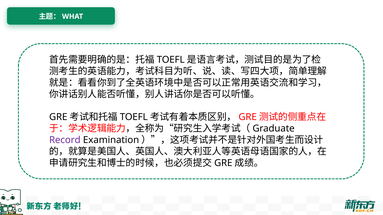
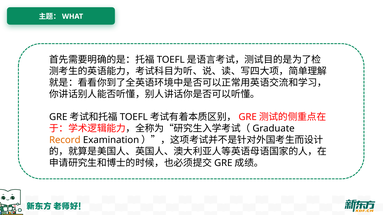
Record colour: purple -> orange (65, 140)
